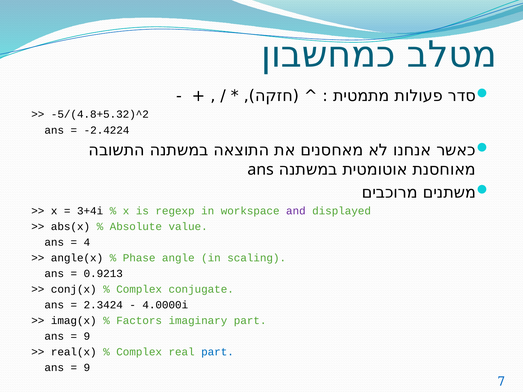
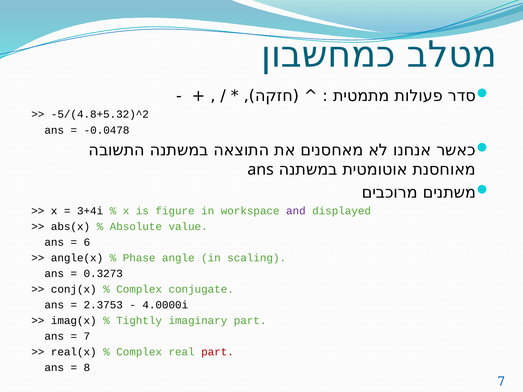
-2.4224: -2.4224 -> -0.0478 (107, 130)
regexp: regexp -> figure (175, 211)
4: 4 -> 6 (87, 242)
0.9213: 0.9213 -> 0.3273 (103, 274)
2.3424: 2.3424 -> 2.3753 (103, 305)
Factors: Factors -> Tightly (139, 321)
9: 9 -> 7 (87, 336)
part colour: blue -> red (218, 352)
9: 9 -> 8 (87, 368)
